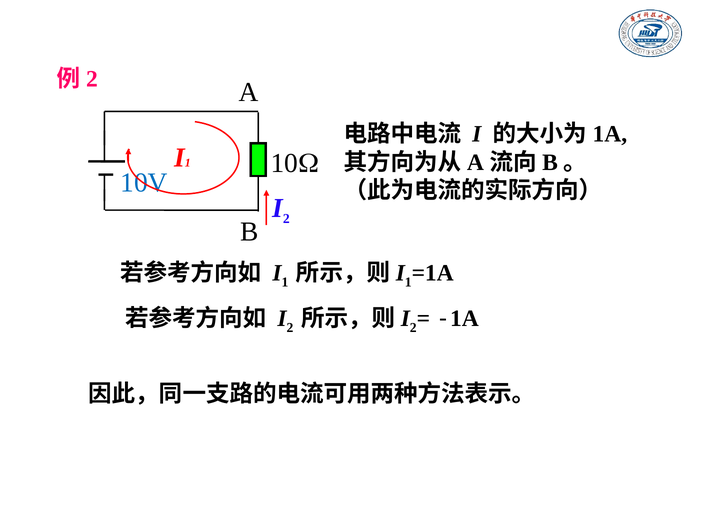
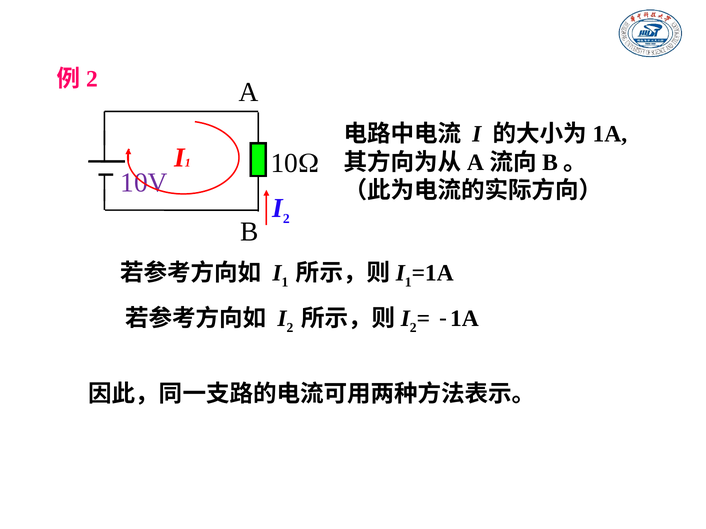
10V colour: blue -> purple (144, 183)
